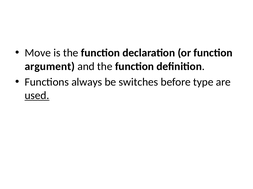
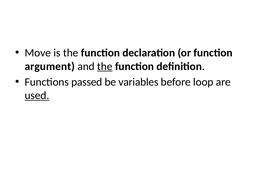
the underline: none -> present (105, 67)
always: always -> passed (87, 82)
switches: switches -> variables (138, 82)
type: type -> loop (203, 82)
